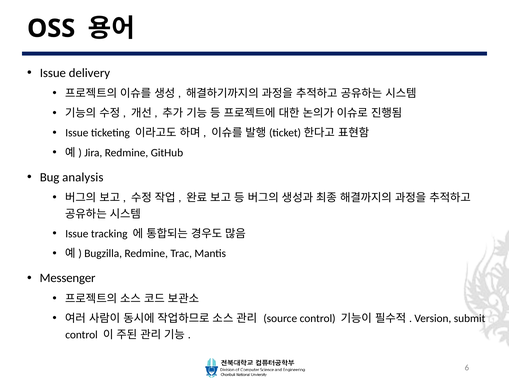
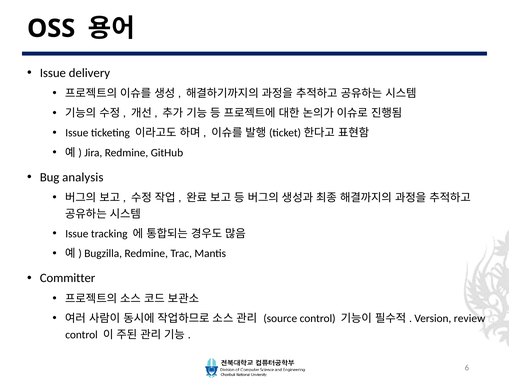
Messenger: Messenger -> Committer (68, 279)
submit: submit -> review (470, 319)
